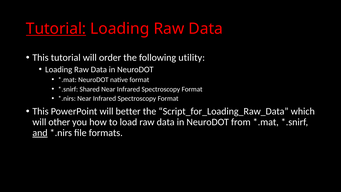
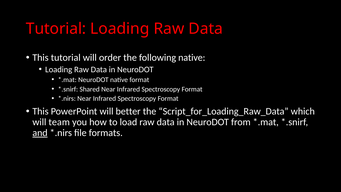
Tutorial underline: present -> none (56, 29)
following utility: utility -> native (192, 58)
other: other -> team (59, 122)
